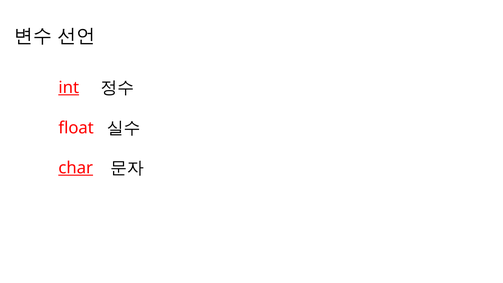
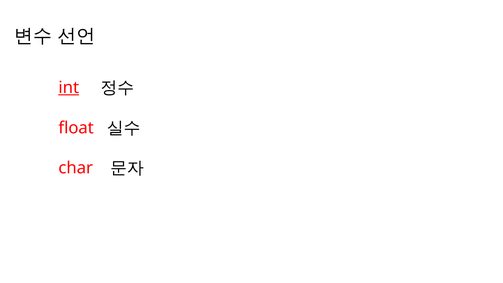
char underline: present -> none (76, 168)
